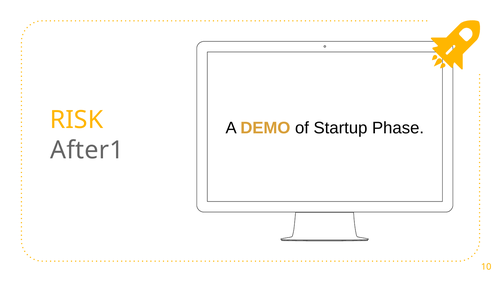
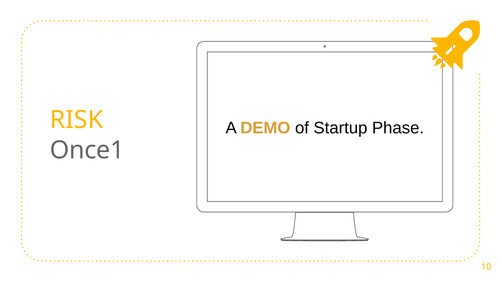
After1: After1 -> Once1 (87, 150)
